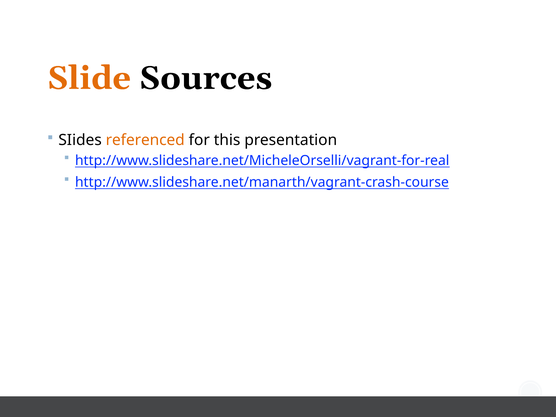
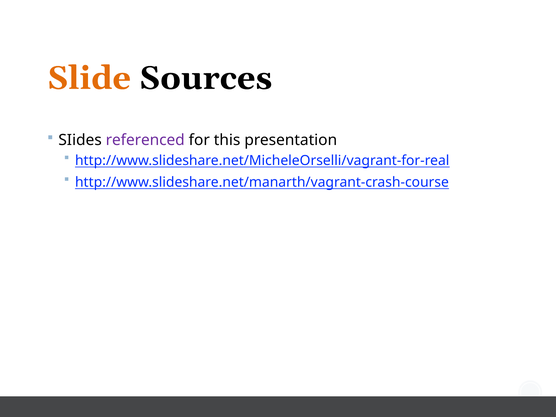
referenced colour: orange -> purple (145, 140)
